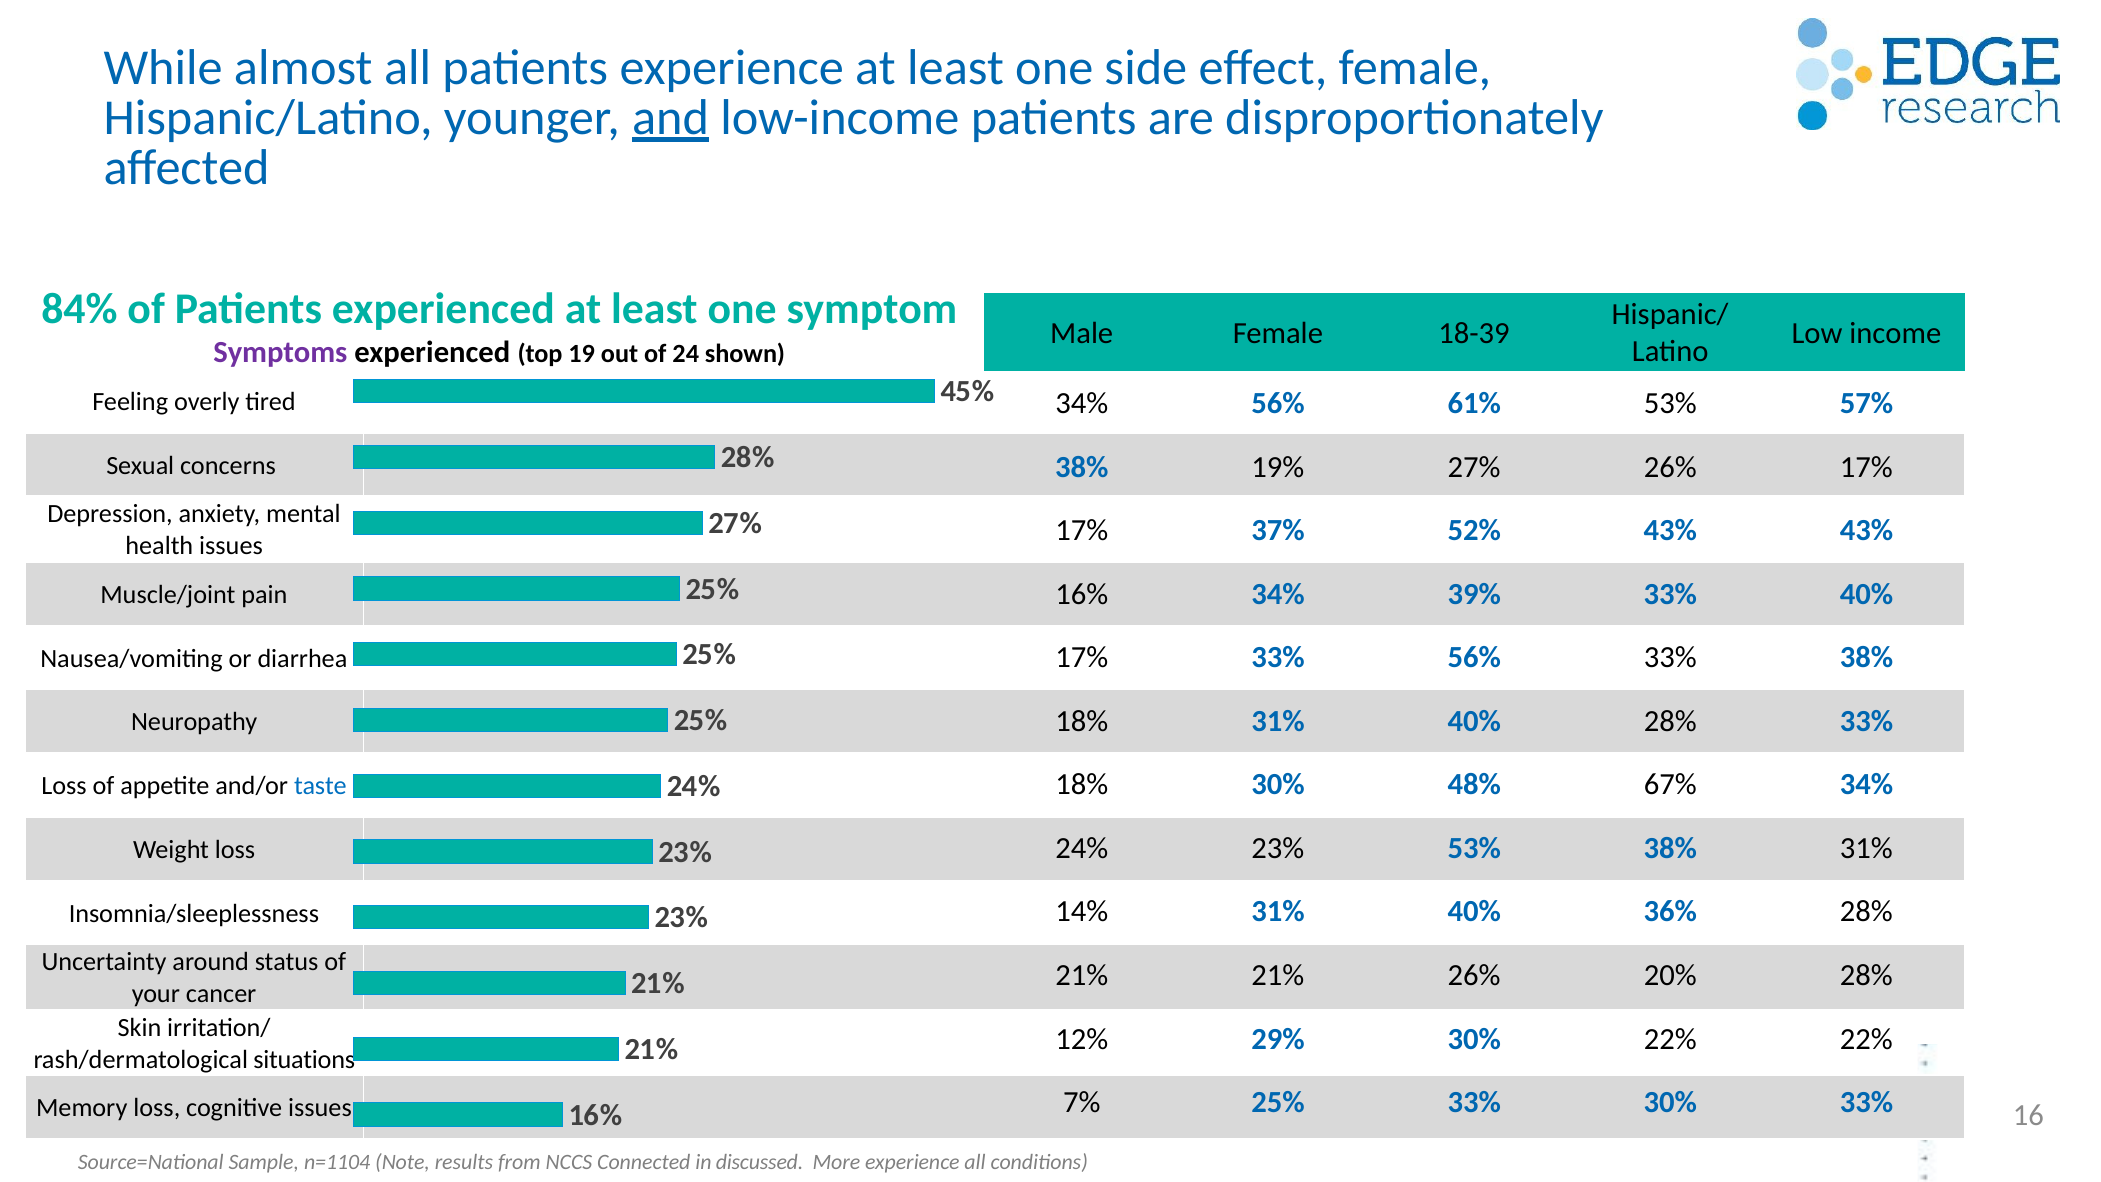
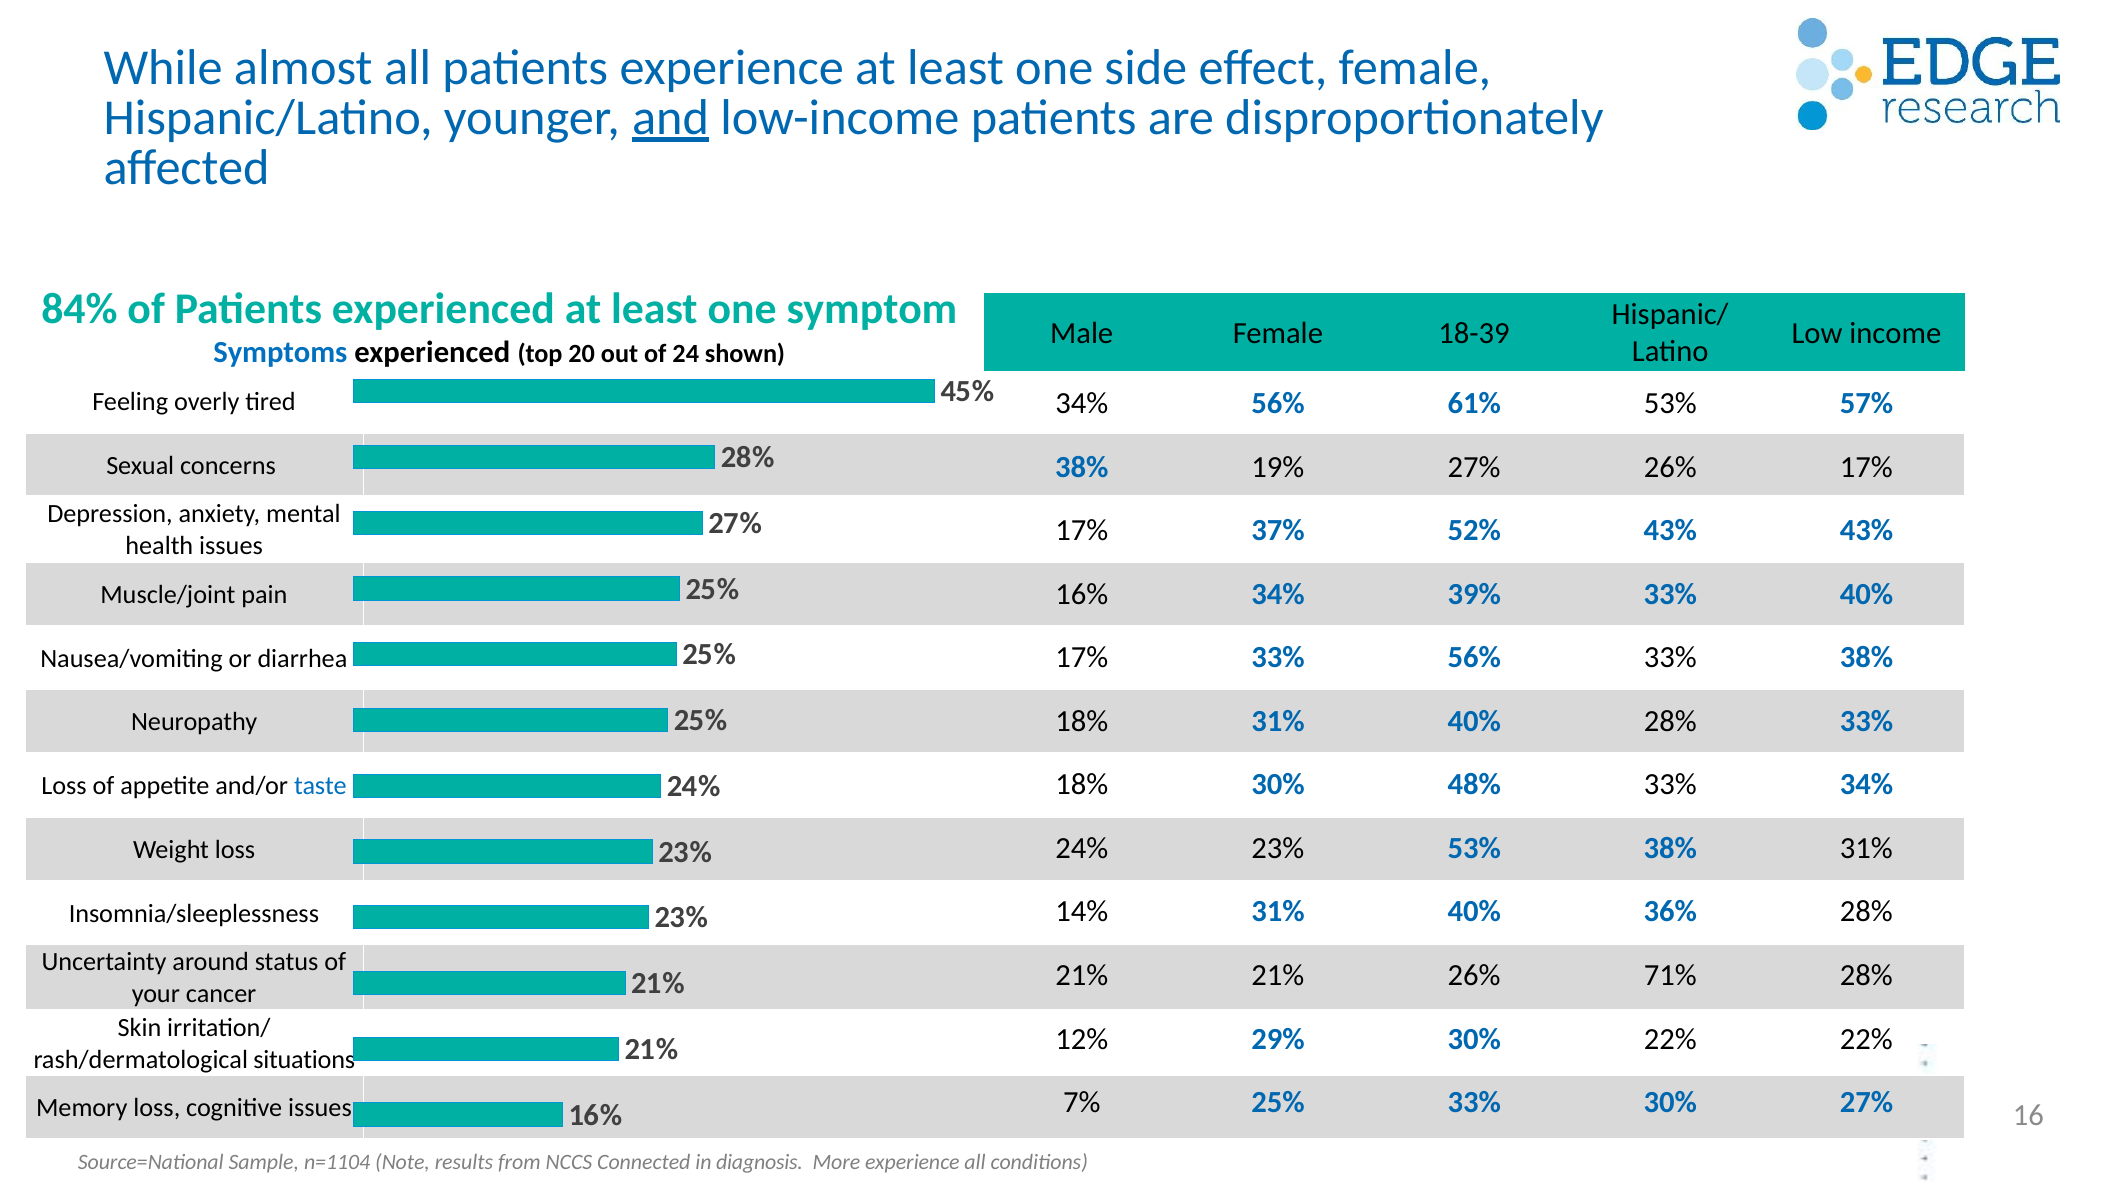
Symptoms colour: purple -> blue (280, 352)
19: 19 -> 20 (582, 354)
48% 67%: 67% -> 33% (1670, 785)
20%: 20% -> 71% (1670, 975)
30% 33%: 33% -> 27% (1867, 1102)
discussed: discussed -> diagnosis (760, 1162)
